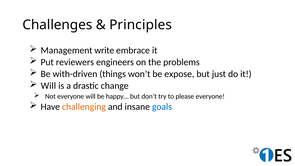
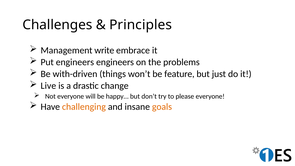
Put reviewers: reviewers -> engineers (75, 62)
expose: expose -> feature (179, 74)
Will: Will -> Live (48, 86)
goals colour: blue -> orange (162, 107)
